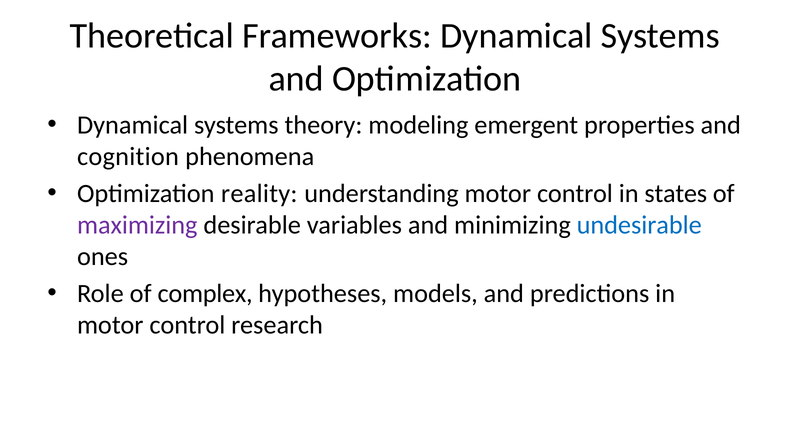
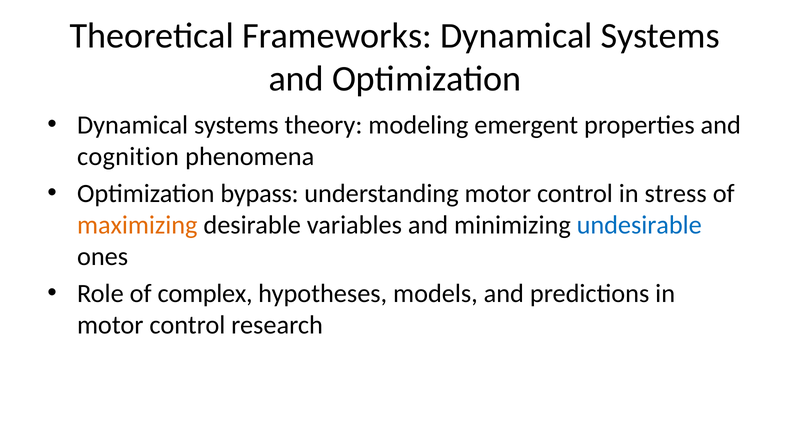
reality: reality -> bypass (260, 194)
states: states -> stress (676, 194)
maximizing colour: purple -> orange (137, 225)
